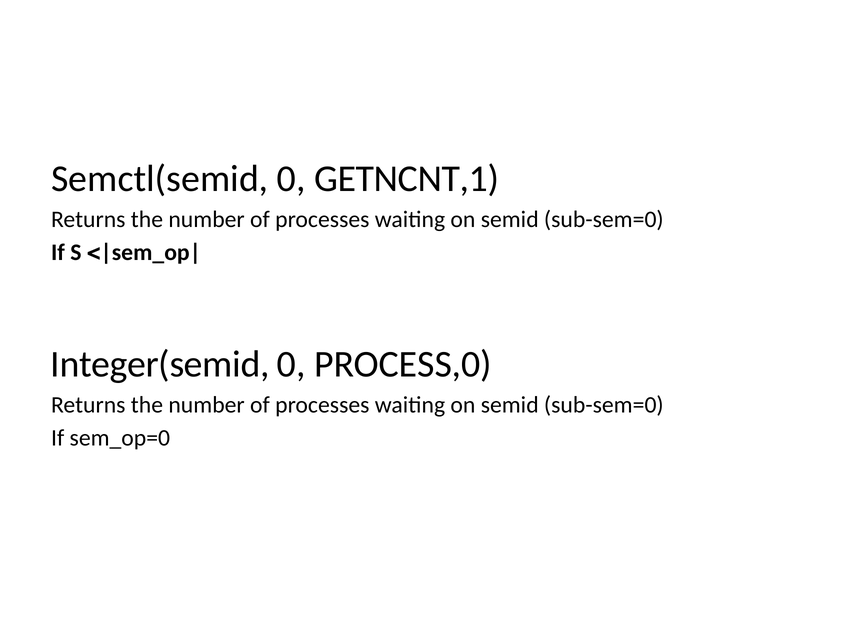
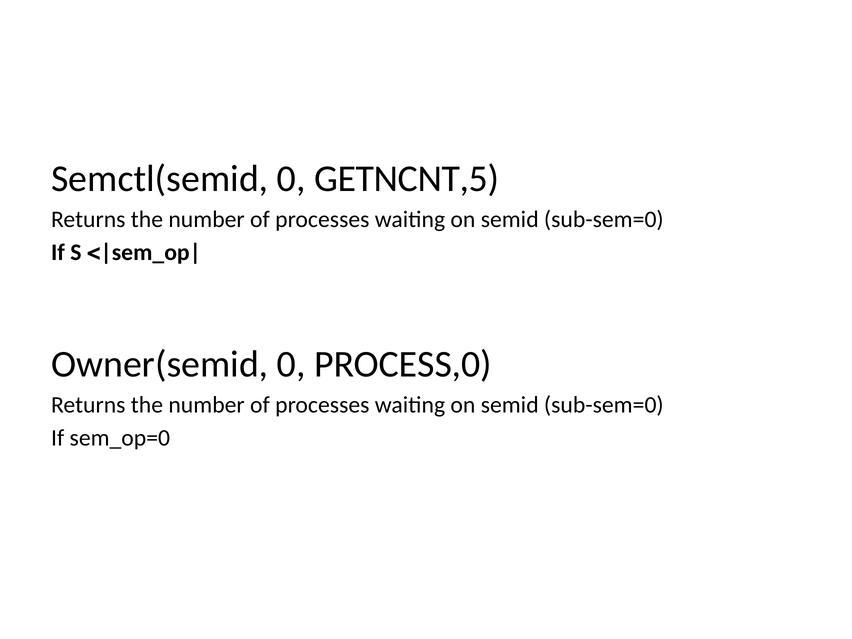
GETNCNT,1: GETNCNT,1 -> GETNCNT,5 (407, 179)
Integer(semid: Integer(semid -> Owner(semid (160, 364)
